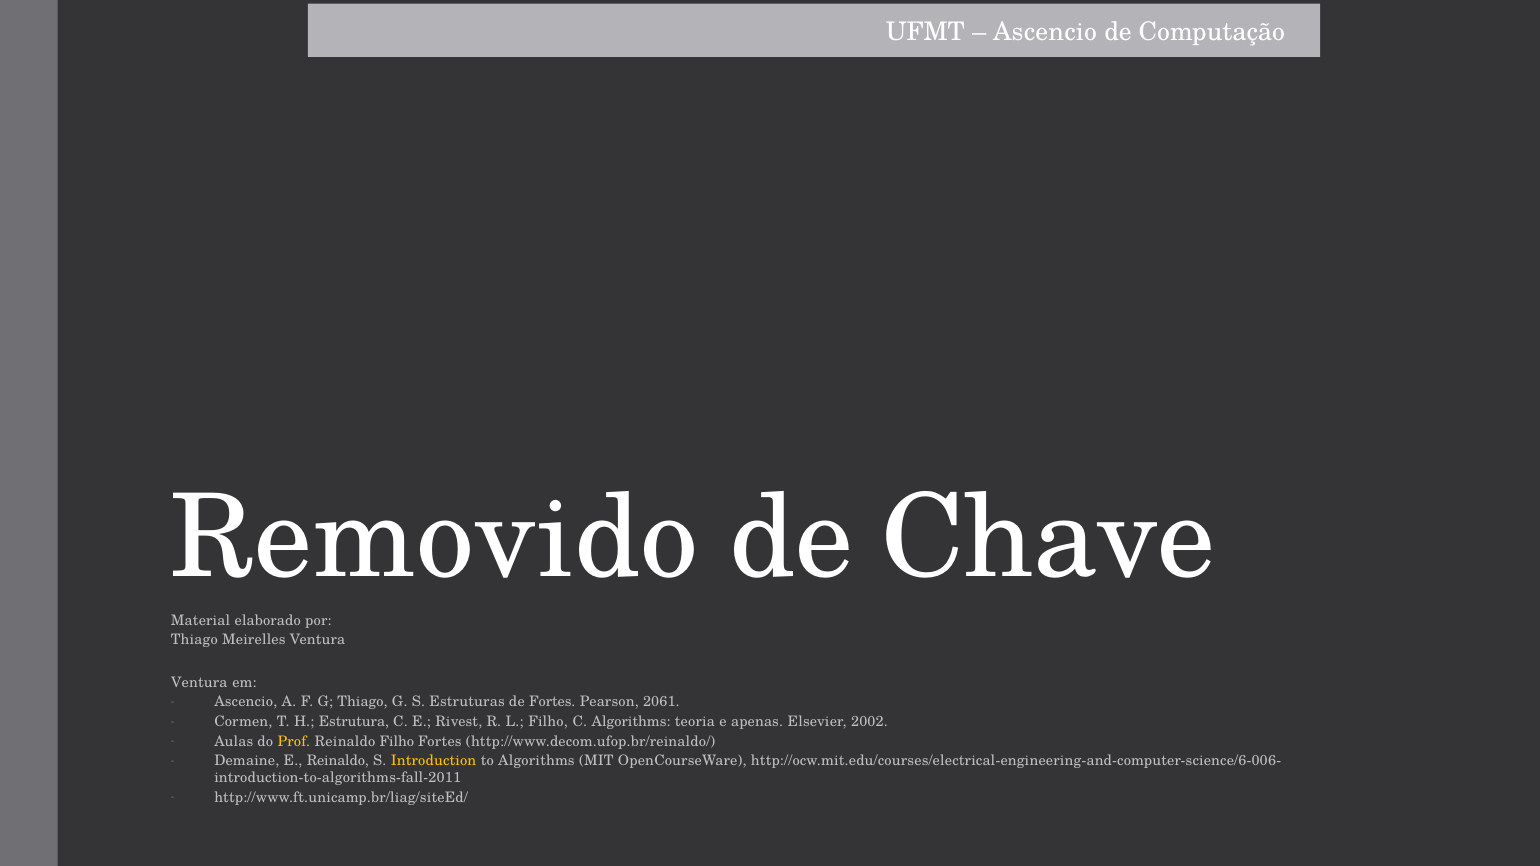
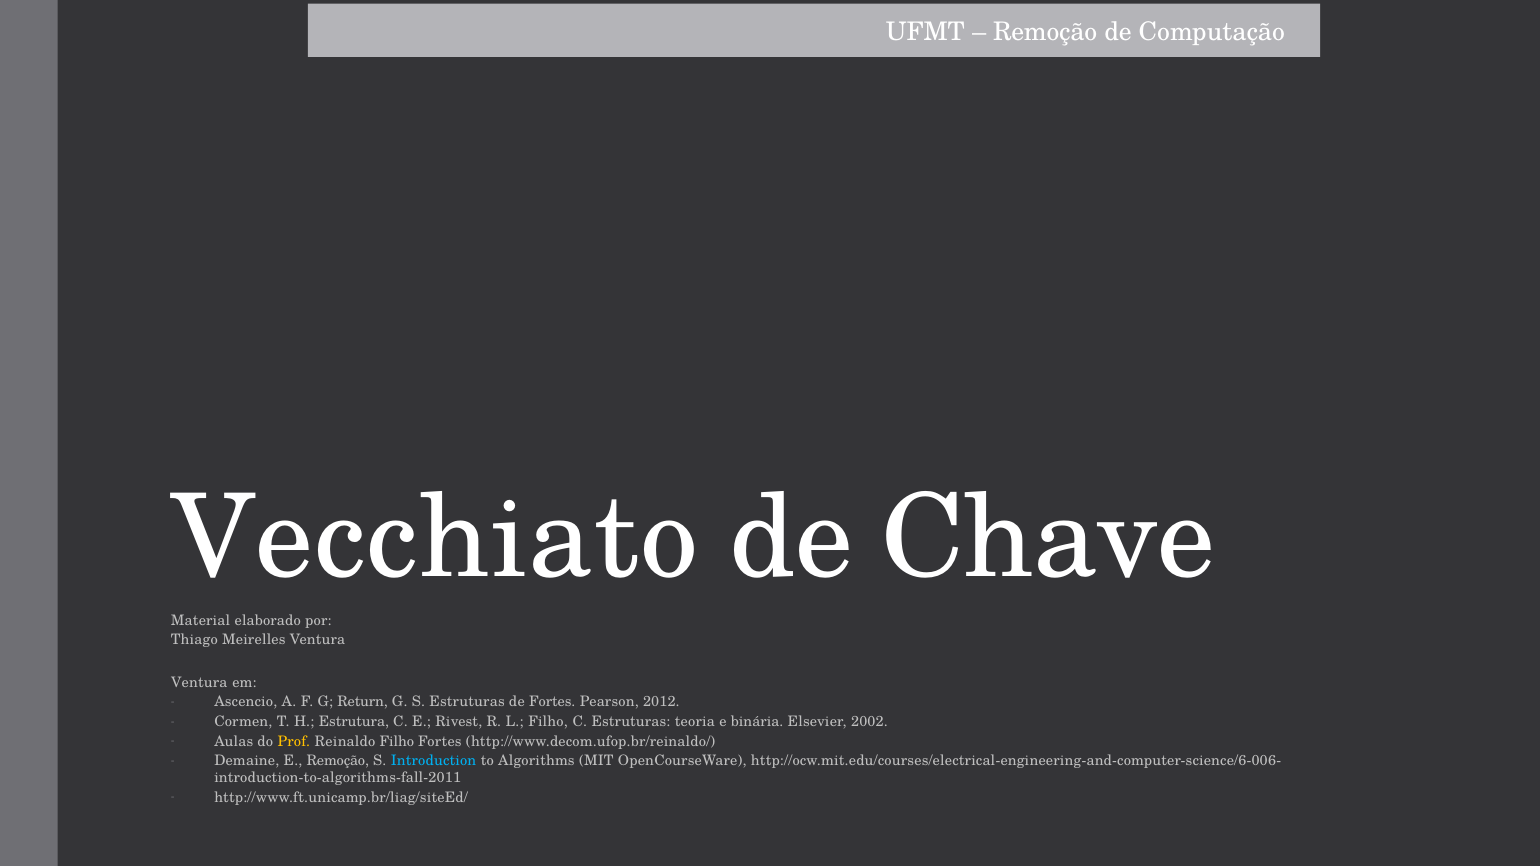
Ascencio: Ascencio -> Remoção (1045, 32)
Removido: Removido -> Vecchiato (434, 539)
G Thiago: Thiago -> Return (363, 702)
2061: 2061 -> 2012 (661, 702)
C Algorithms: Algorithms -> Estruturas (631, 722)
apenas: apenas -> binária (757, 722)
E Reinaldo: Reinaldo -> Remoção (338, 761)
Introduction colour: yellow -> light blue (434, 761)
